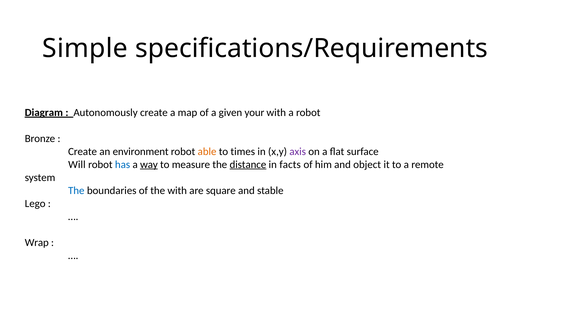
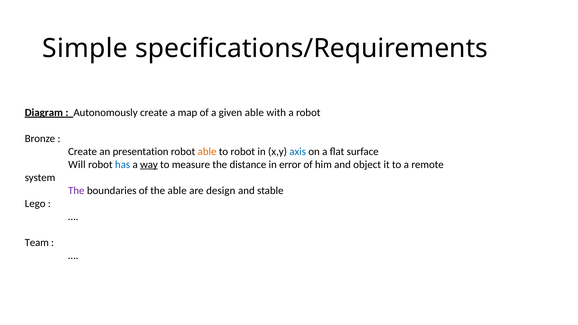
given your: your -> able (254, 112)
environment: environment -> presentation (141, 151)
to times: times -> robot (243, 151)
axis colour: purple -> blue (298, 151)
distance underline: present -> none (248, 164)
facts: facts -> error (290, 164)
The colour: blue -> purple (76, 191)
the with: with -> able (177, 191)
square: square -> design (221, 191)
Wrap: Wrap -> Team (37, 243)
